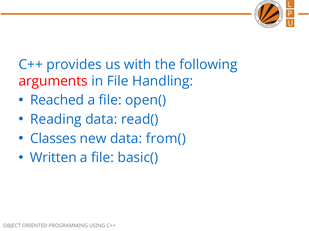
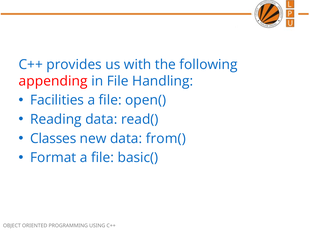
arguments: arguments -> appending (53, 81)
Reached: Reached -> Facilities (57, 101)
Written: Written -> Format (53, 158)
